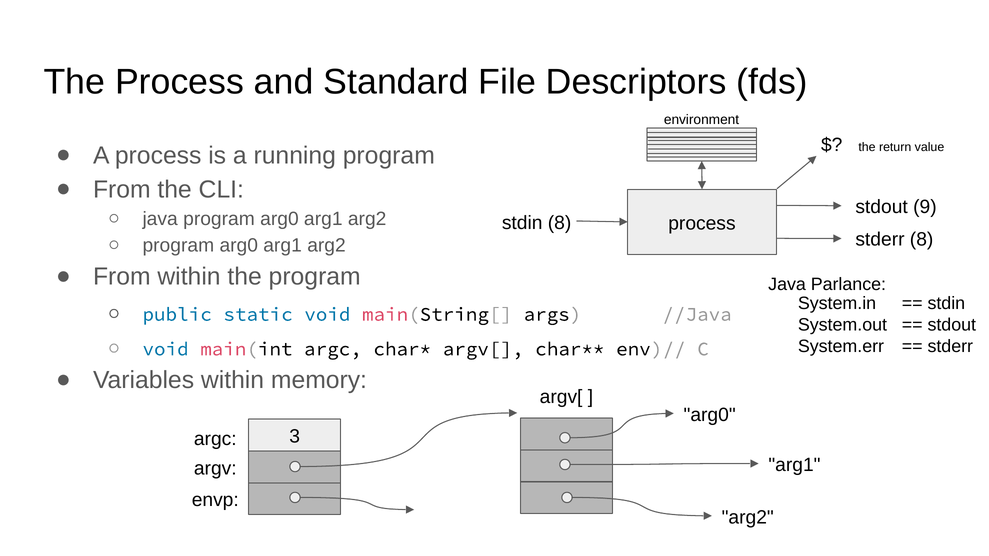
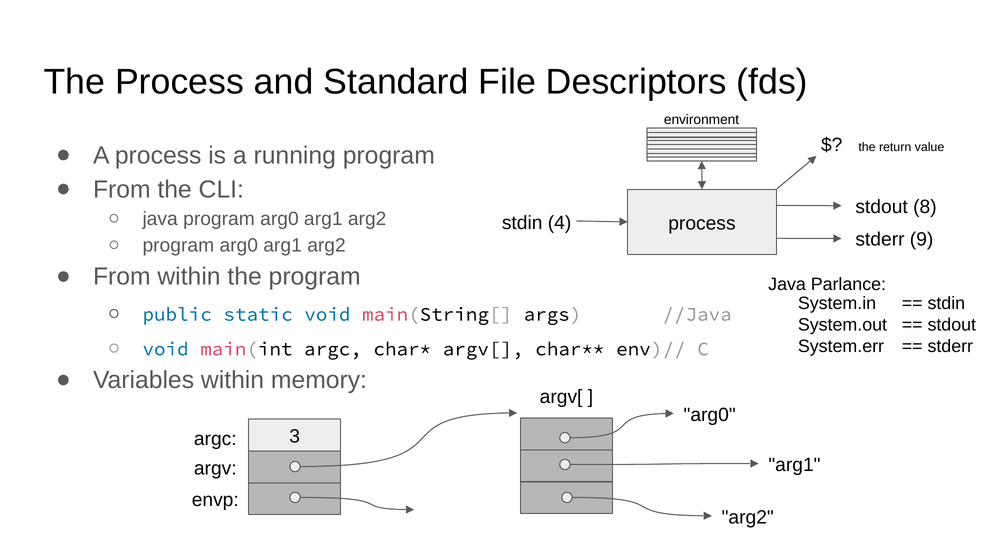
9: 9 -> 8 (925, 207)
stdin 8: 8 -> 4 (560, 223)
stderr 8: 8 -> 9 (922, 240)
